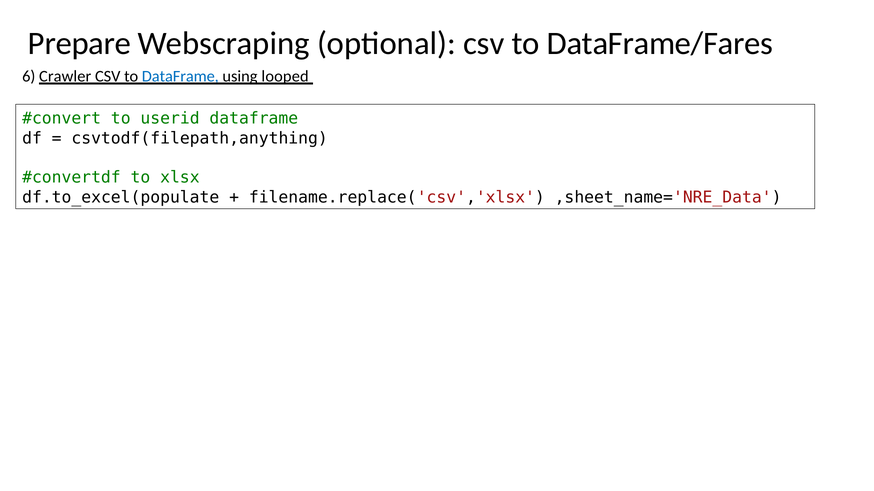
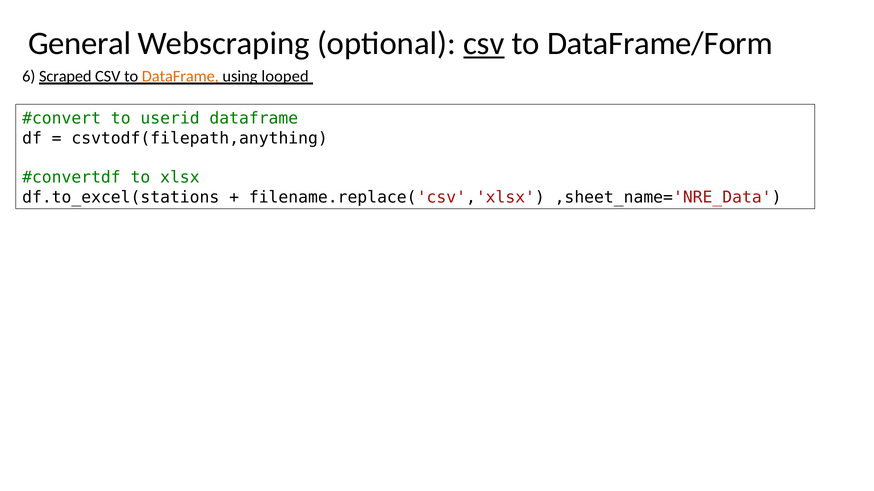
Prepare: Prepare -> General (80, 44)
csv underline: none -> present (484, 44)
DataFrame/Fares: DataFrame/Fares -> DataFrame/Form (660, 44)
Crawler: Crawler -> Scraped (65, 76)
DataFrame colour: blue -> orange (180, 76)
df.to_excel(populate: df.to_excel(populate -> df.to_excel(stations (121, 197)
